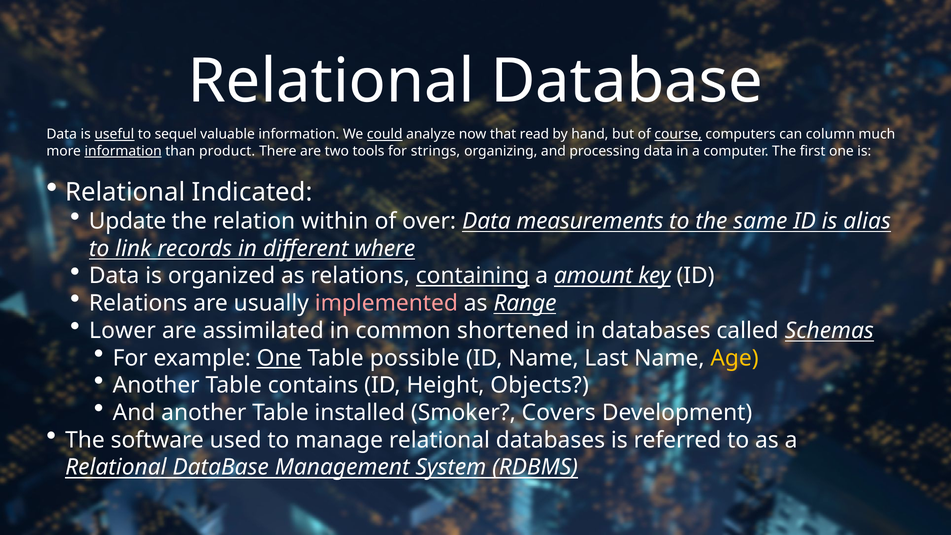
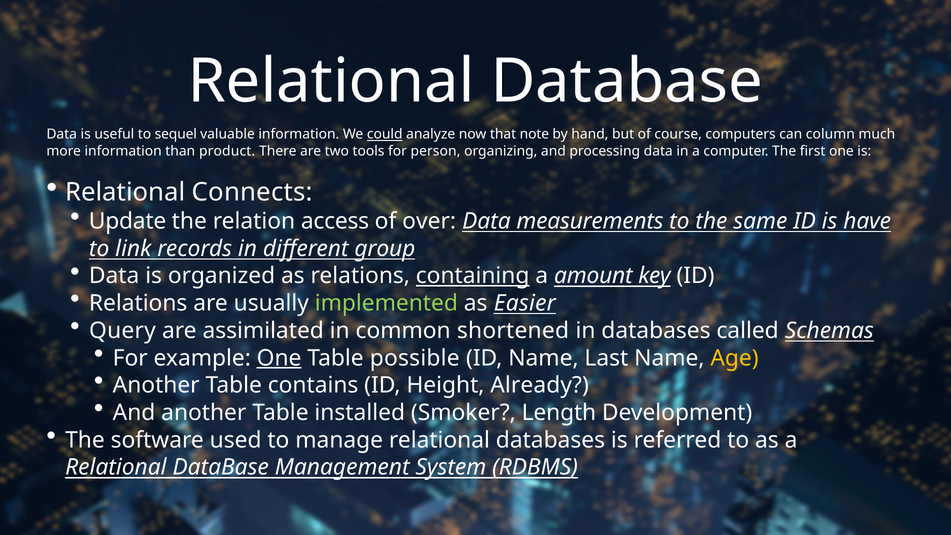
useful underline: present -> none (114, 134)
read: read -> note (534, 134)
course underline: present -> none (678, 134)
information underline: present -> none (123, 151)
strings: strings -> person (435, 151)
Indicated: Indicated -> Connects (252, 192)
within: within -> access (335, 221)
alias: alias -> have (867, 221)
where: where -> group (385, 249)
implemented colour: pink -> light green (386, 303)
Range: Range -> Easier (525, 303)
Lower: Lower -> Query (122, 331)
Objects: Objects -> Already (540, 385)
Covers: Covers -> Length (559, 413)
